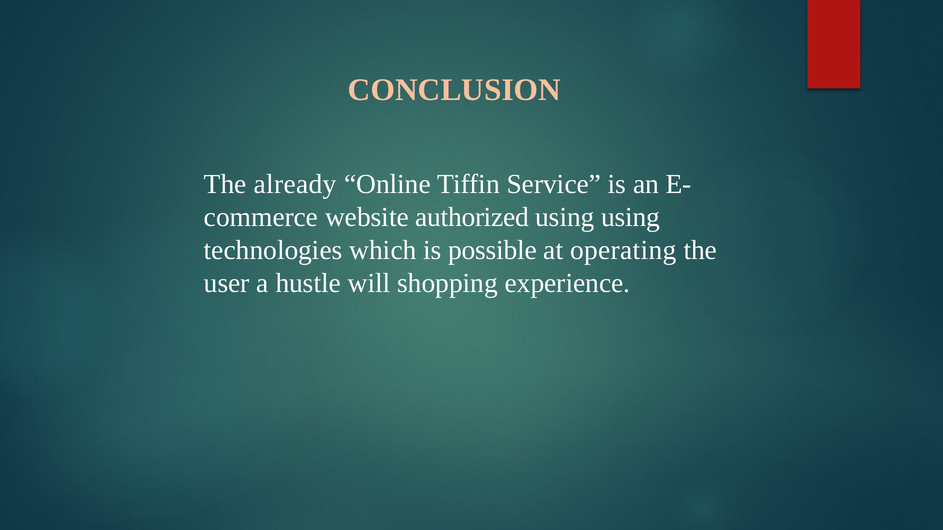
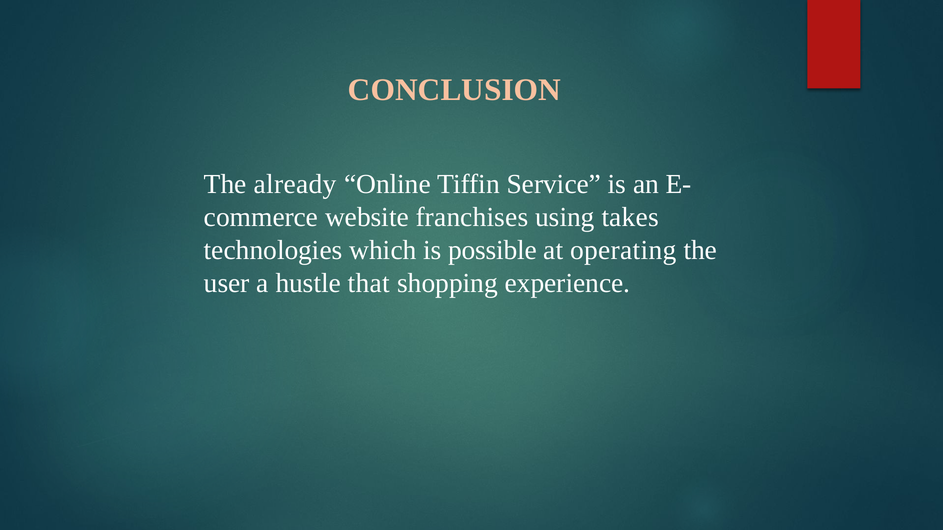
authorized: authorized -> franchises (472, 217)
using using: using -> takes (630, 217)
will: will -> that (369, 283)
